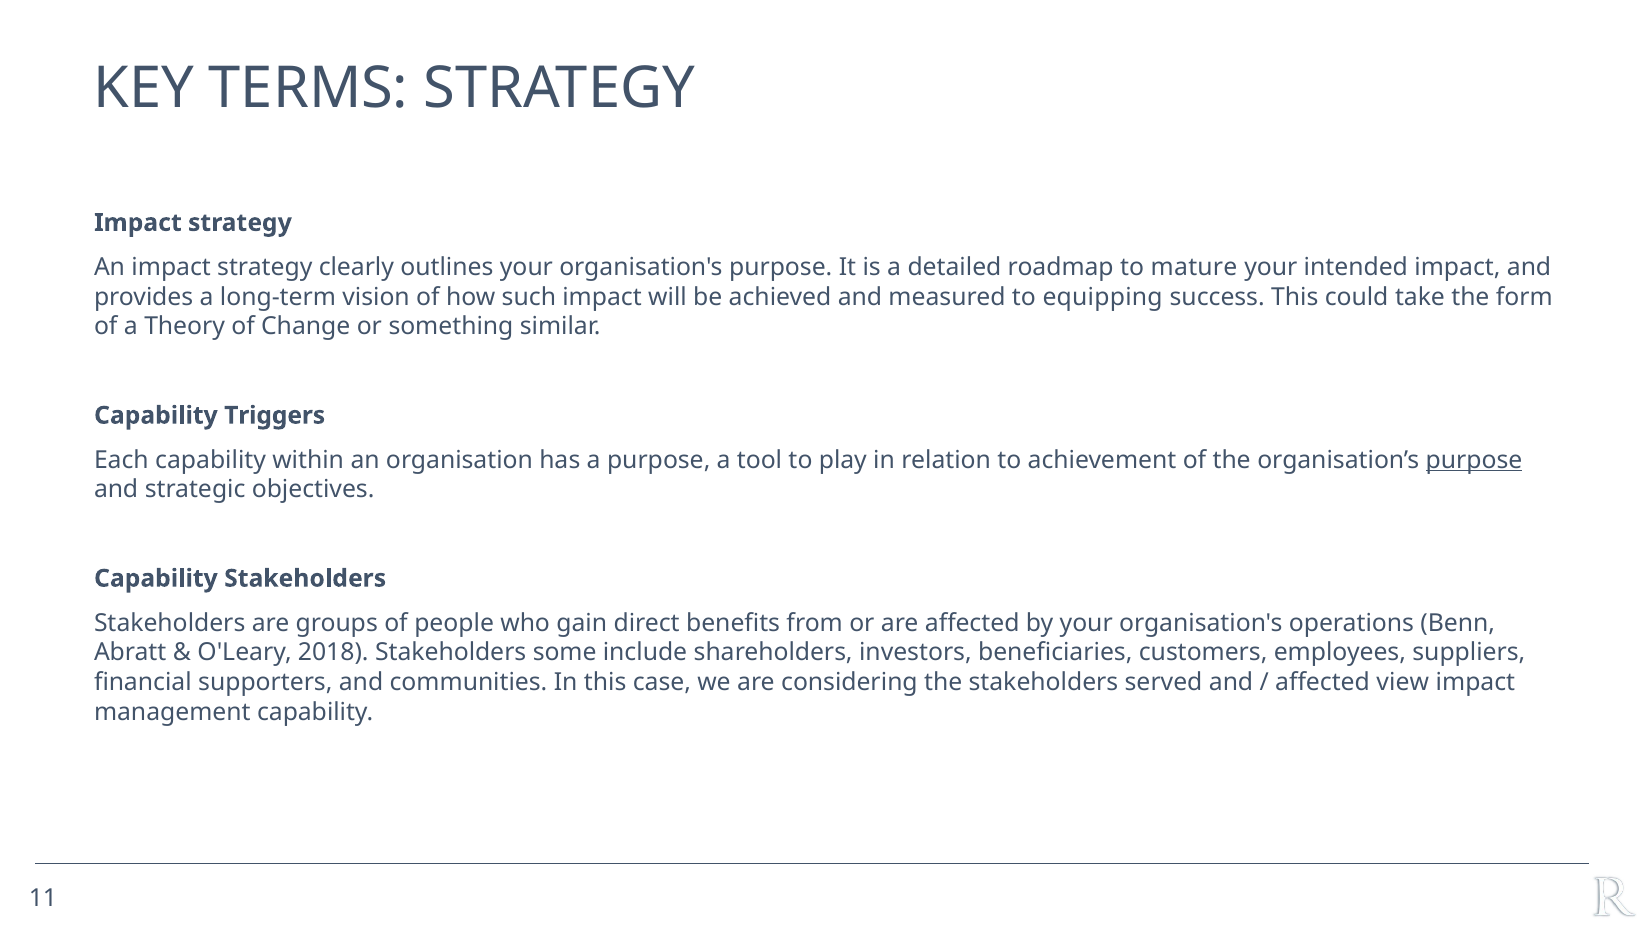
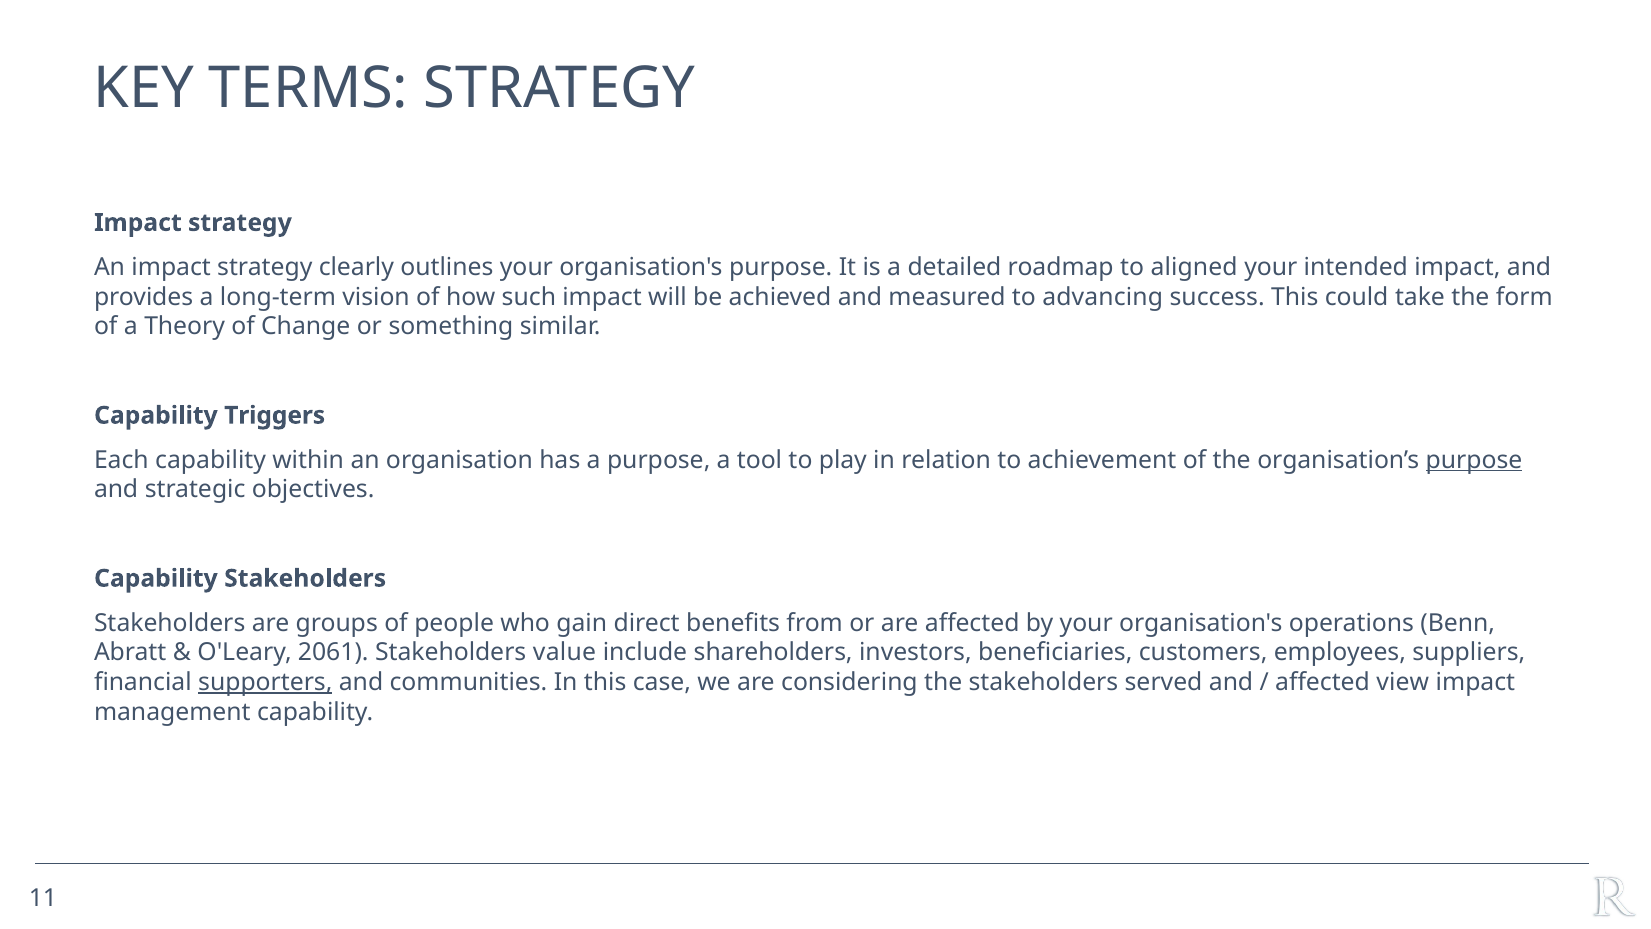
mature: mature -> aligned (1194, 267)
equipping: equipping -> advancing (1103, 297)
2018: 2018 -> 2061 (333, 652)
some: some -> value (564, 652)
supporters underline: none -> present (265, 682)
